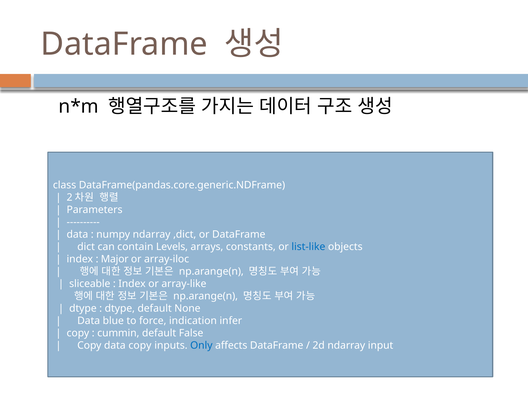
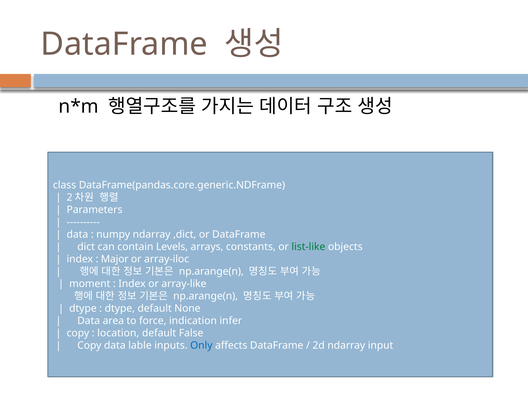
list-like colour: blue -> green (308, 247)
sliceable: sliceable -> moment (90, 284)
blue: blue -> area (113, 321)
cummin: cummin -> location (118, 333)
data copy: copy -> lable (140, 345)
